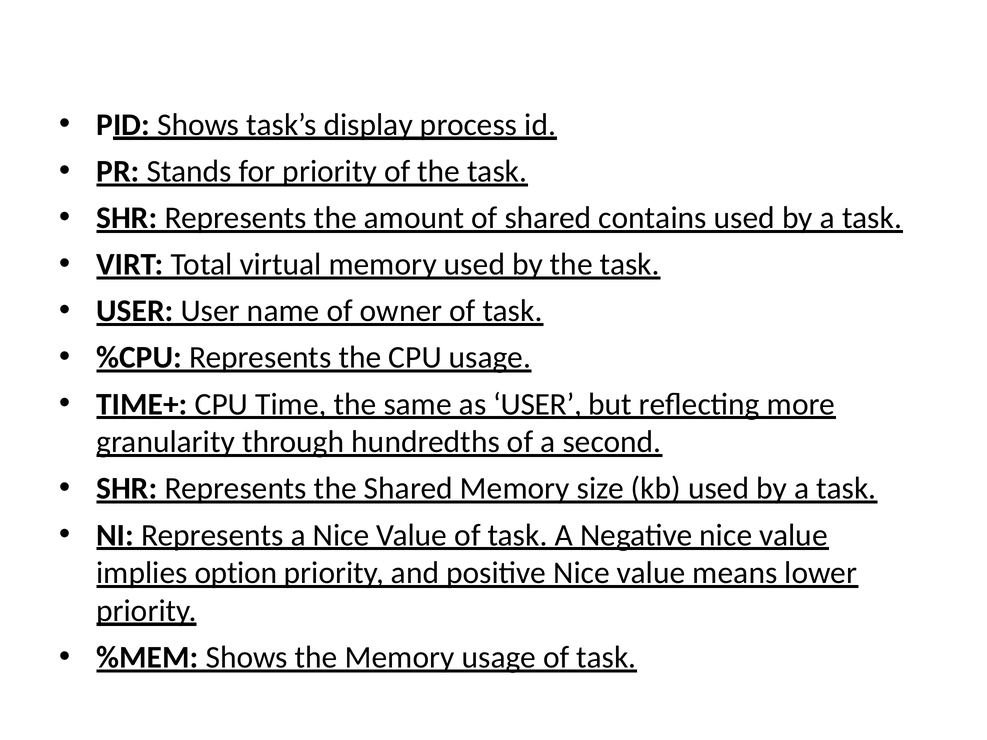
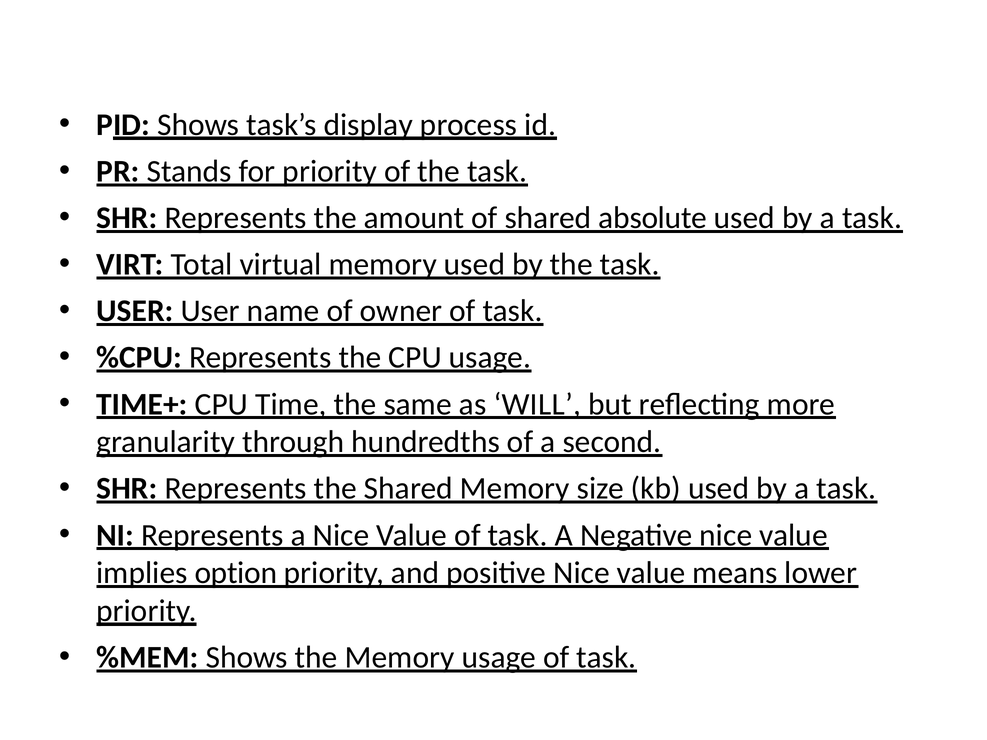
contains: contains -> absolute (653, 218)
as USER: USER -> WILL (537, 404)
